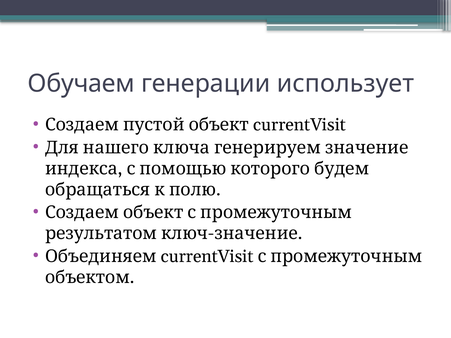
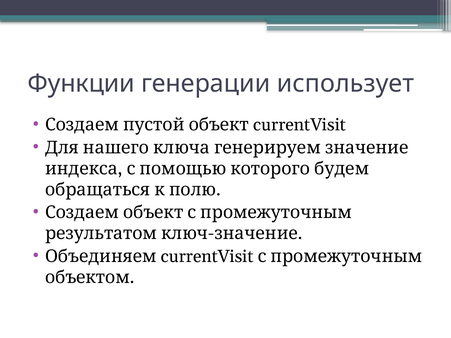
Обучаем: Обучаем -> Функции (81, 84)
